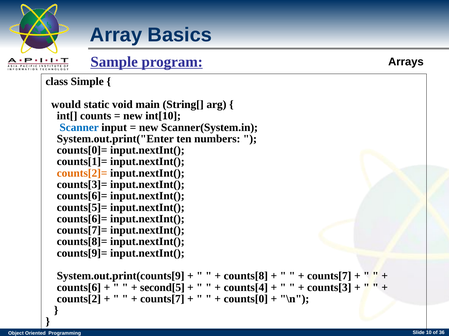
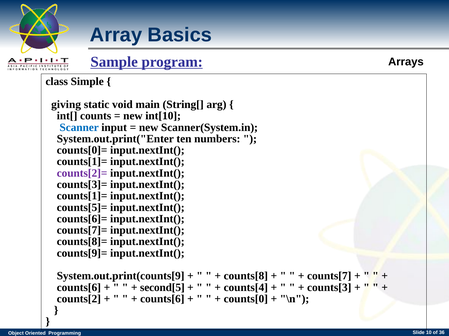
would: would -> giving (66, 105)
counts[2]= colour: orange -> purple (82, 173)
counts[6]=: counts[6]= -> counts[1]= (82, 196)
counts[7: counts[7 -> counts[6 (162, 299)
